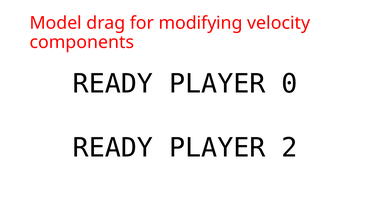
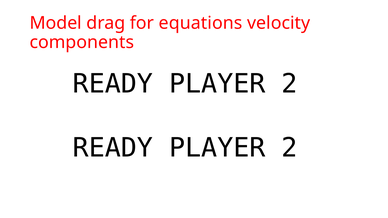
modifying: modifying -> equations (201, 23)
0: 0 -> 2 (290, 84)
